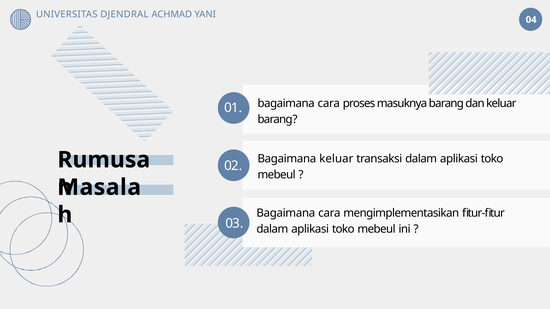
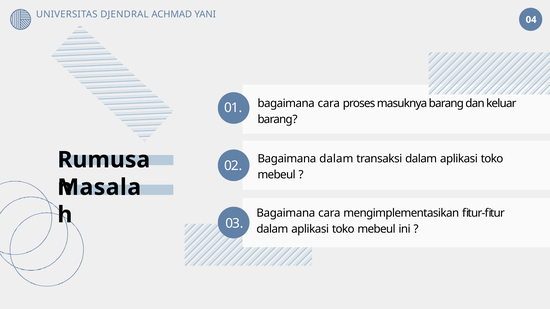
Bagaimana keluar: keluar -> dalam (336, 159)
